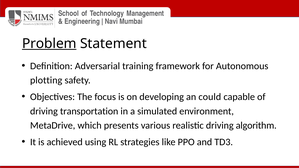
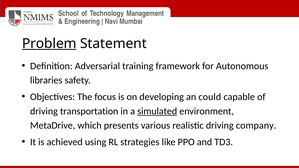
plotting: plotting -> libraries (46, 80)
simulated underline: none -> present (157, 111)
algorithm: algorithm -> company (256, 126)
